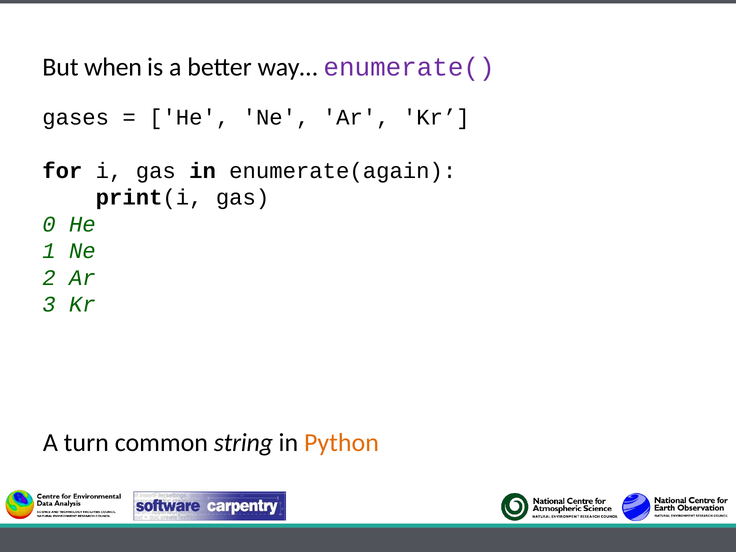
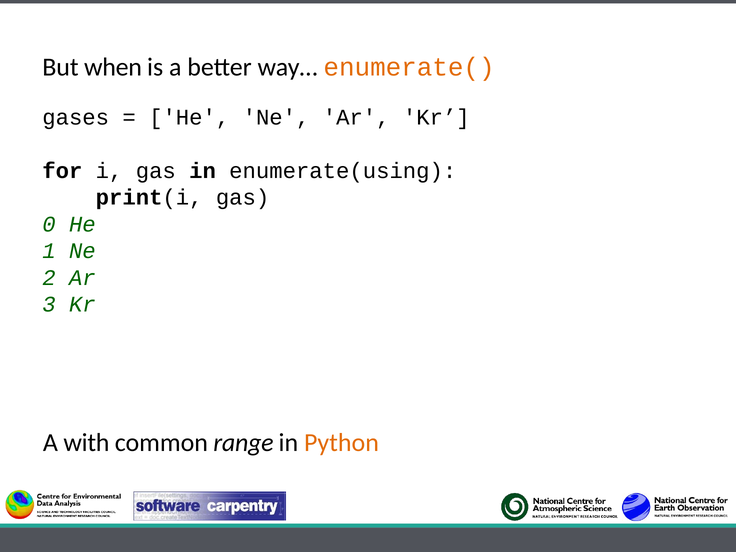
enumerate( colour: purple -> orange (409, 67)
enumerate(again: enumerate(again -> enumerate(using (343, 171)
turn: turn -> with (86, 443)
string: string -> range (243, 443)
